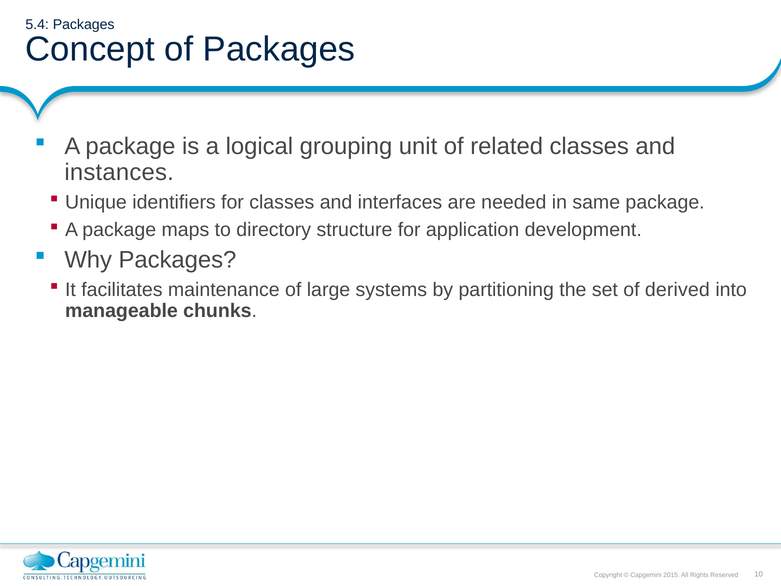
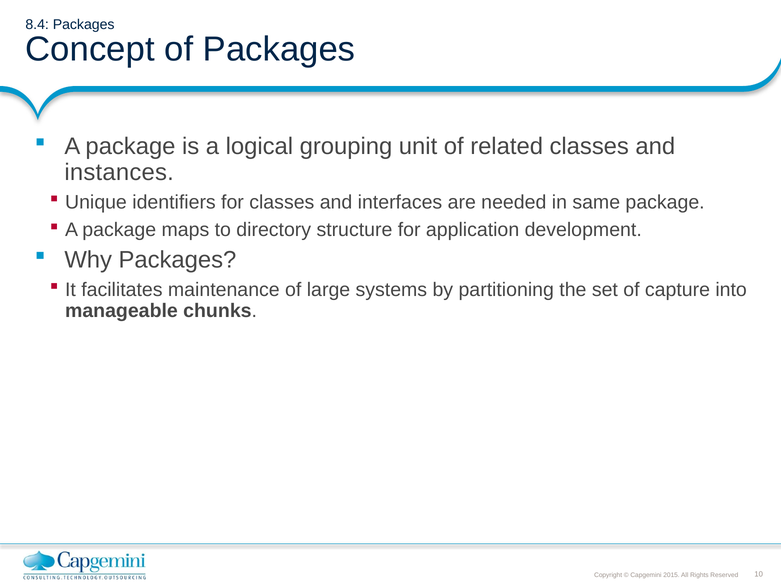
5.4: 5.4 -> 8.4 (37, 25)
derived: derived -> capture (677, 290)
